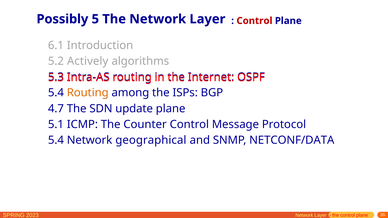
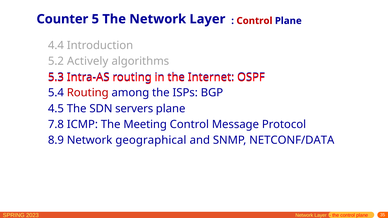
Possibly: Possibly -> Counter (62, 19)
6.1: 6.1 -> 4.4 (56, 45)
Routing colour: orange -> red (88, 93)
4.7: 4.7 -> 4.5 (56, 109)
update: update -> servers (134, 109)
5.1: 5.1 -> 7.8 (56, 124)
Counter: Counter -> Meeting (145, 124)
5.4: 5.4 -> 8.9 (56, 140)
